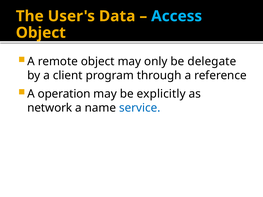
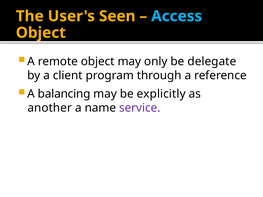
Data: Data -> Seen (117, 16)
operation: operation -> balancing (64, 94)
network: network -> another (50, 108)
service colour: blue -> purple (140, 108)
